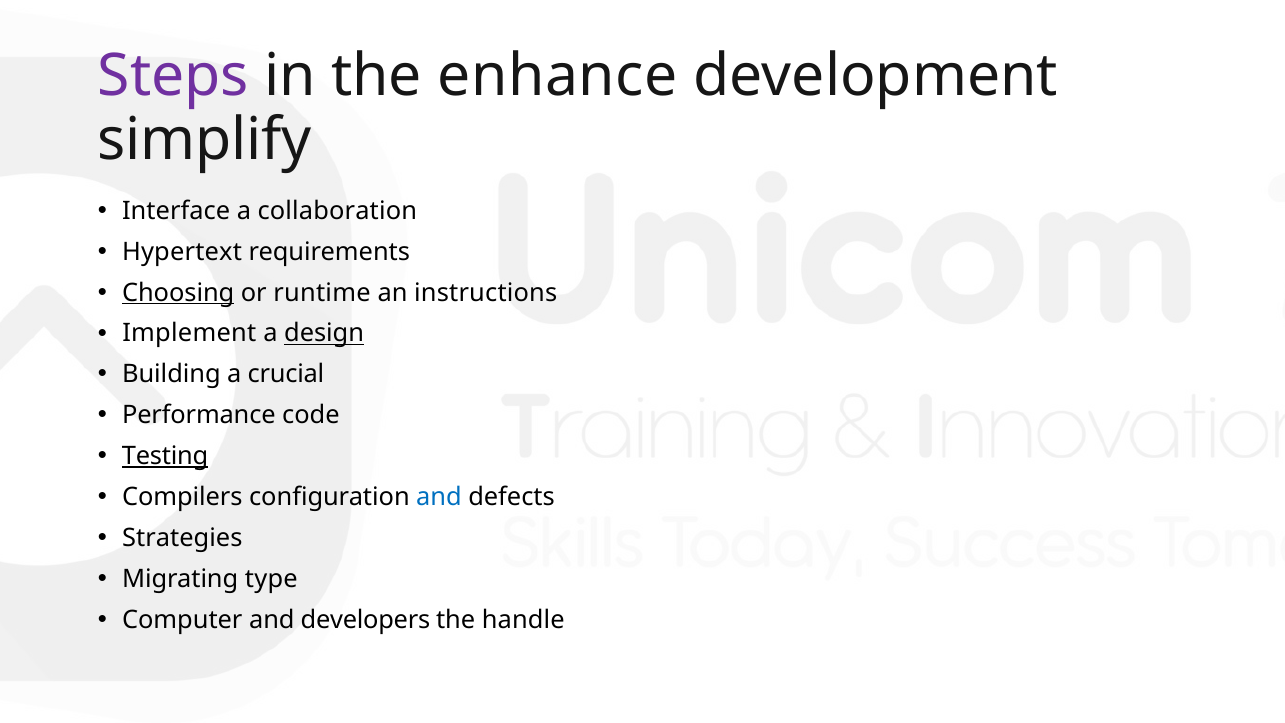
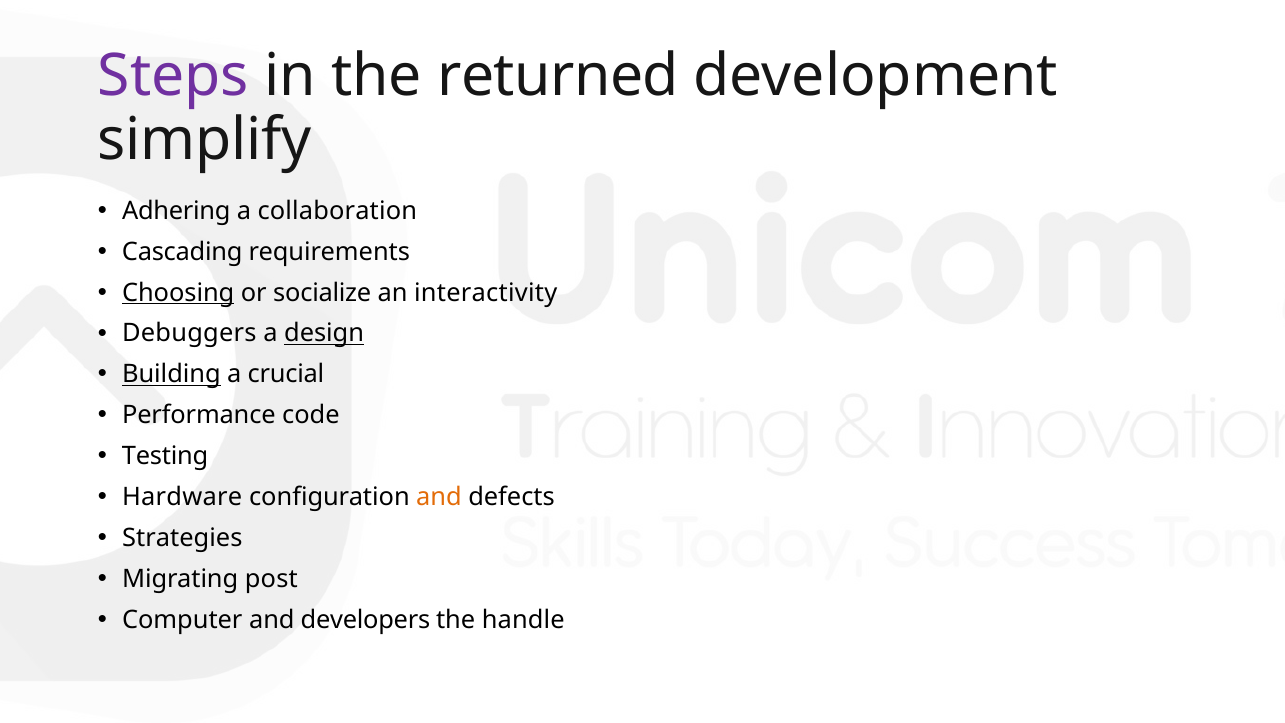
enhance: enhance -> returned (558, 76)
Interface: Interface -> Adhering (176, 211)
Hypertext: Hypertext -> Cascading (182, 252)
runtime: runtime -> socialize (322, 293)
instructions: instructions -> interactivity (486, 293)
Implement: Implement -> Debuggers (189, 333)
Building underline: none -> present (171, 374)
Testing underline: present -> none (165, 456)
Compilers: Compilers -> Hardware (182, 497)
and colour: blue -> orange (439, 497)
type: type -> post (271, 579)
